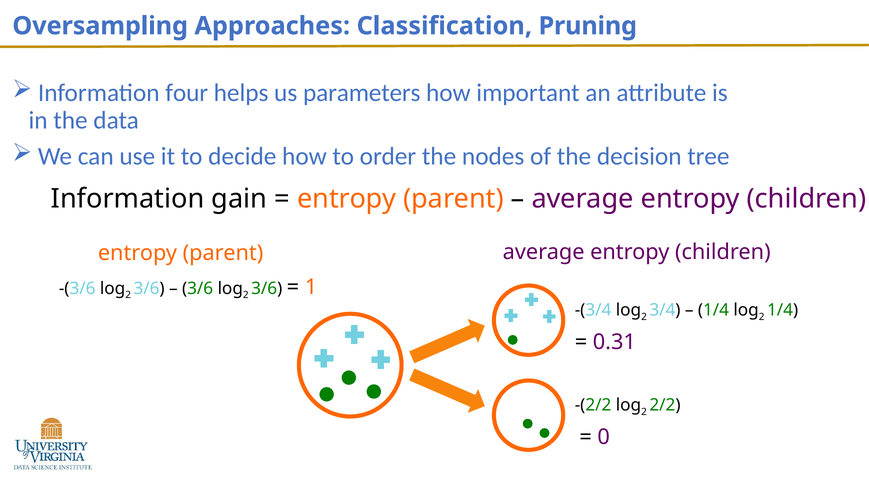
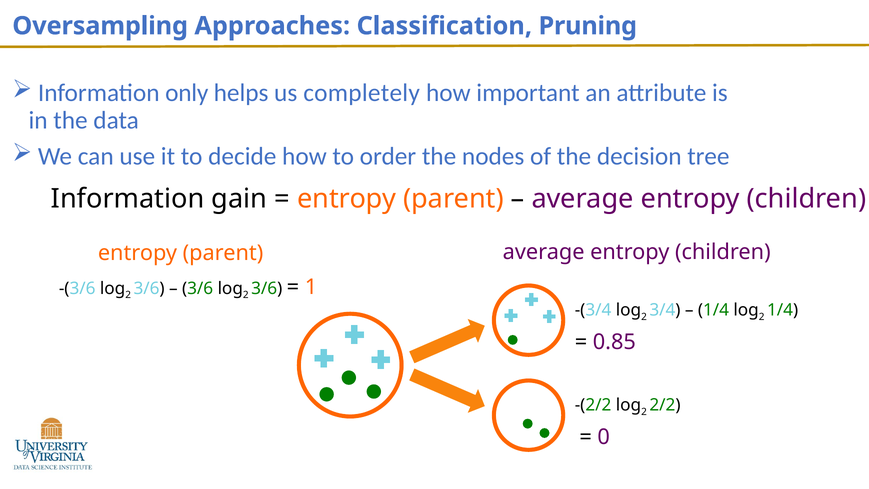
four: four -> only (187, 93)
parameters: parameters -> completely (362, 93)
0.31: 0.31 -> 0.85 (614, 342)
